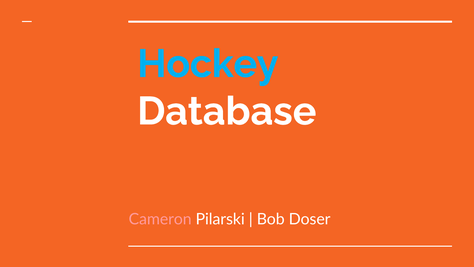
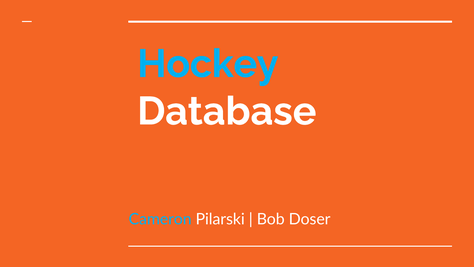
Cameron colour: pink -> light blue (160, 219)
